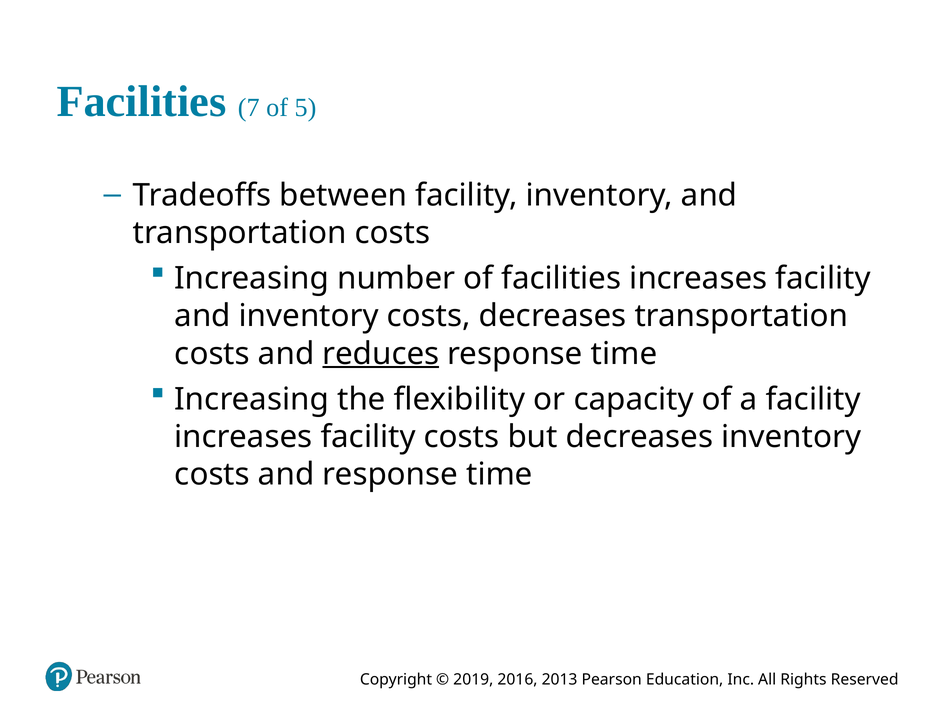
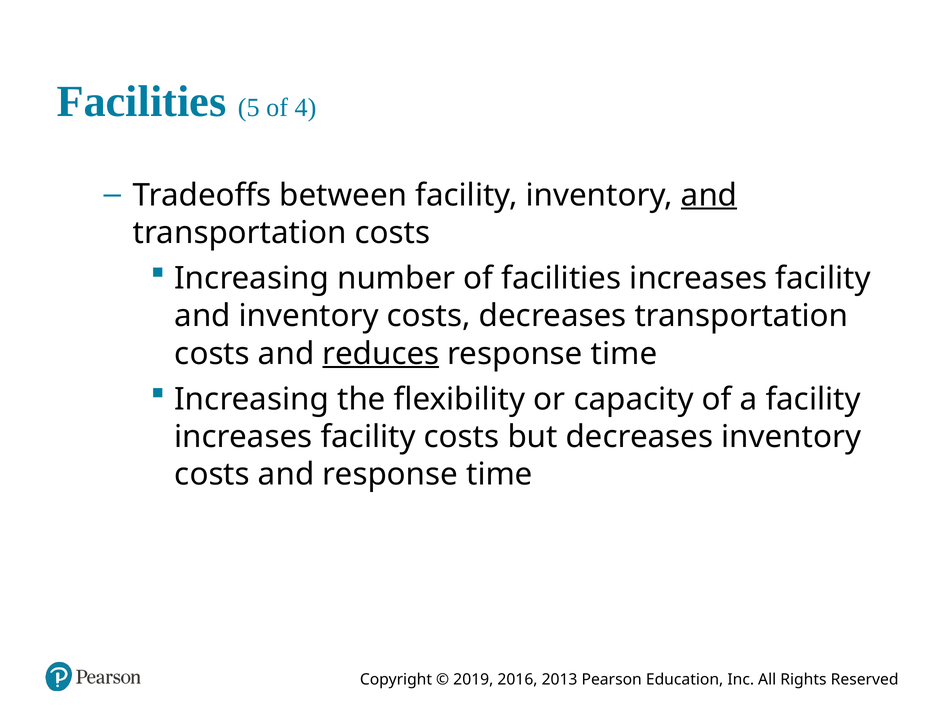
7: 7 -> 5 (249, 108)
5: 5 -> 4 (305, 108)
and underline: none -> present (709, 195)
